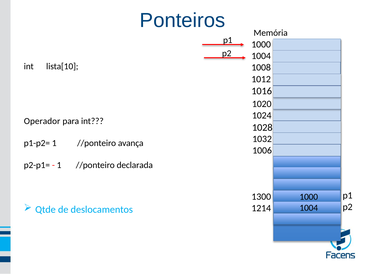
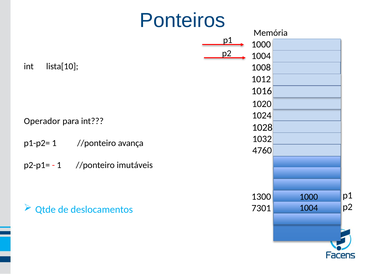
1006: 1006 -> 4760 (262, 150)
declarada: declarada -> imutáveis (135, 165)
1214: 1214 -> 7301 (261, 208)
